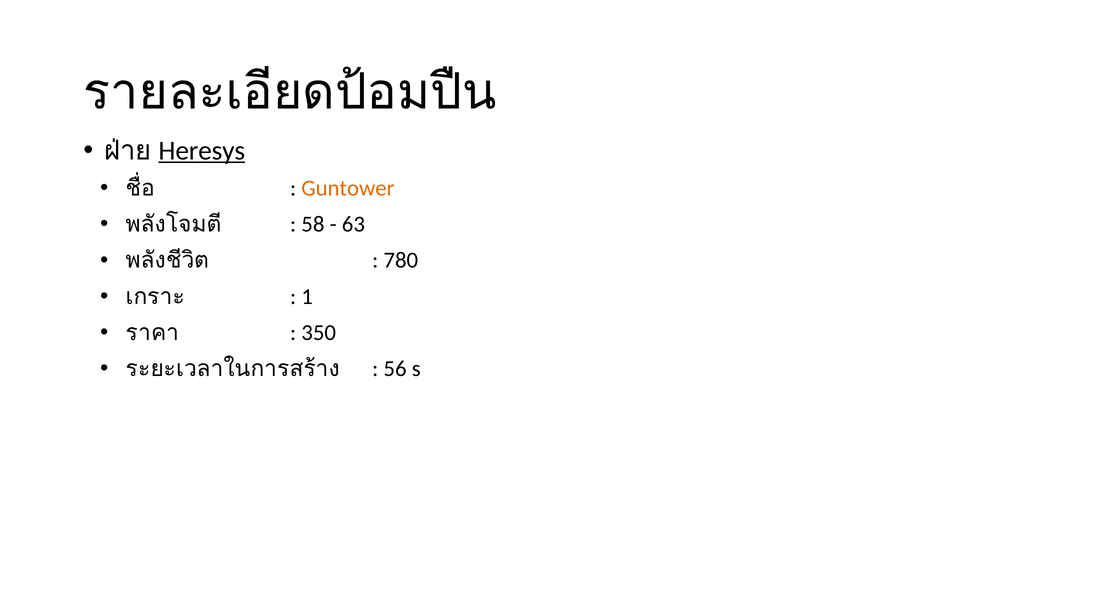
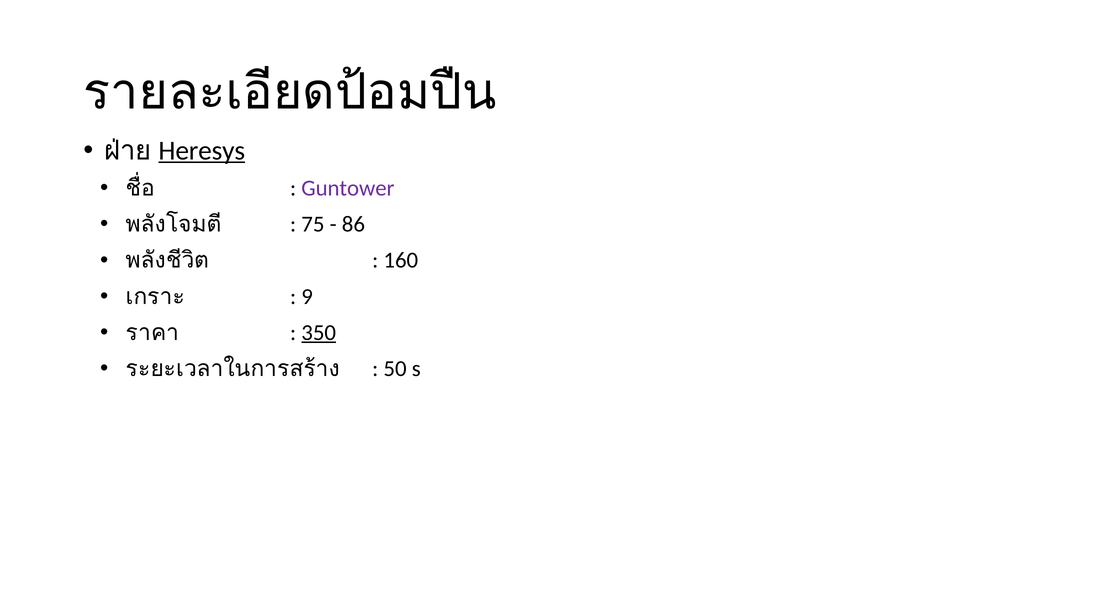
Guntower colour: orange -> purple (348, 188)
58: 58 -> 75 (313, 224)
63: 63 -> 86 (353, 224)
780: 780 -> 160 (401, 260)
1: 1 -> 9 (307, 296)
350 underline: none -> present (319, 333)
56: 56 -> 50 (395, 369)
